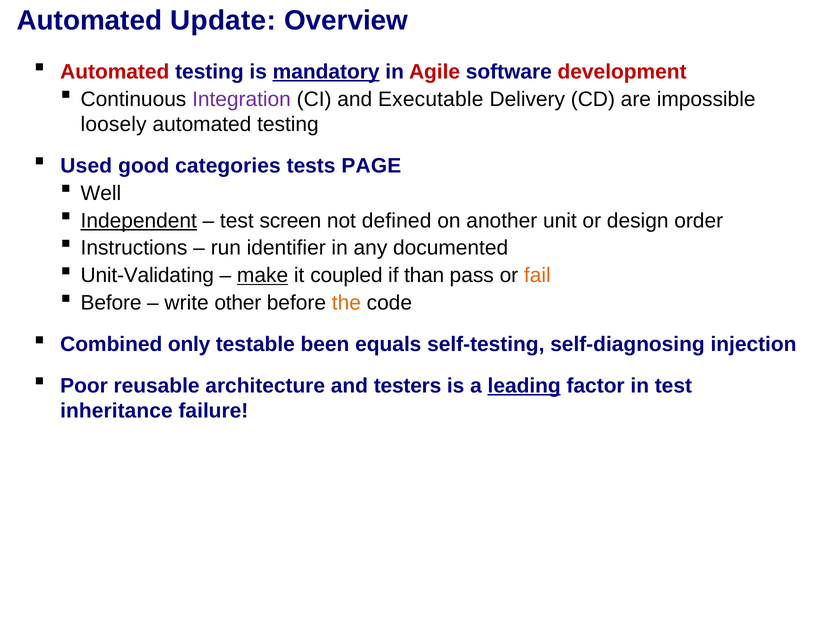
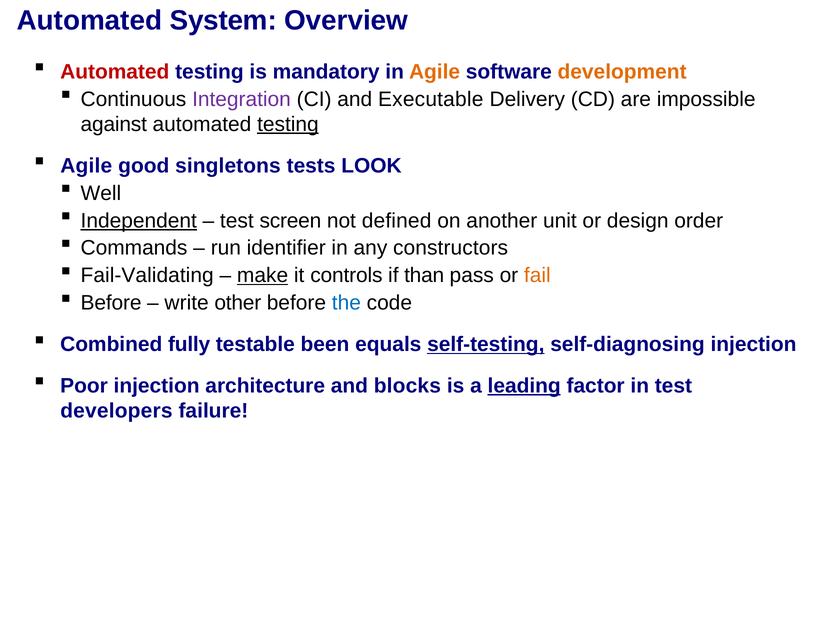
Update: Update -> System (223, 20)
mandatory underline: present -> none (326, 72)
Agile colour: red -> orange (435, 72)
development colour: red -> orange (622, 72)
loosely: loosely -> against (114, 124)
testing underline: none -> present (288, 124)
Used: Used -> Agile (86, 166)
categories: categories -> singletons (228, 166)
PAGE: PAGE -> LOOK (371, 166)
Instructions: Instructions -> Commands (134, 248)
documented: documented -> constructors (451, 248)
Unit-Validating: Unit-Validating -> Fail-Validating (147, 275)
coupled: coupled -> controls (346, 275)
the colour: orange -> blue (346, 303)
only: only -> fully (189, 344)
self-testing underline: none -> present (486, 344)
Poor reusable: reusable -> injection (157, 386)
testers: testers -> blocks (407, 386)
inheritance: inheritance -> developers (116, 411)
